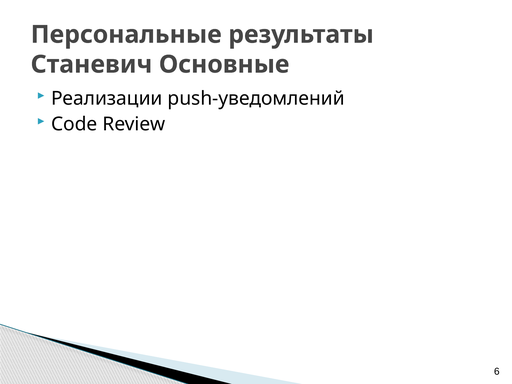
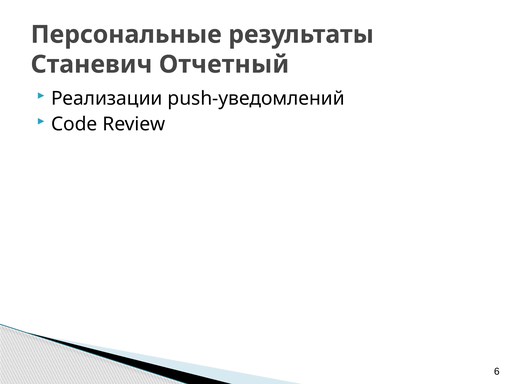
Основные: Основные -> Отчетный (224, 64)
